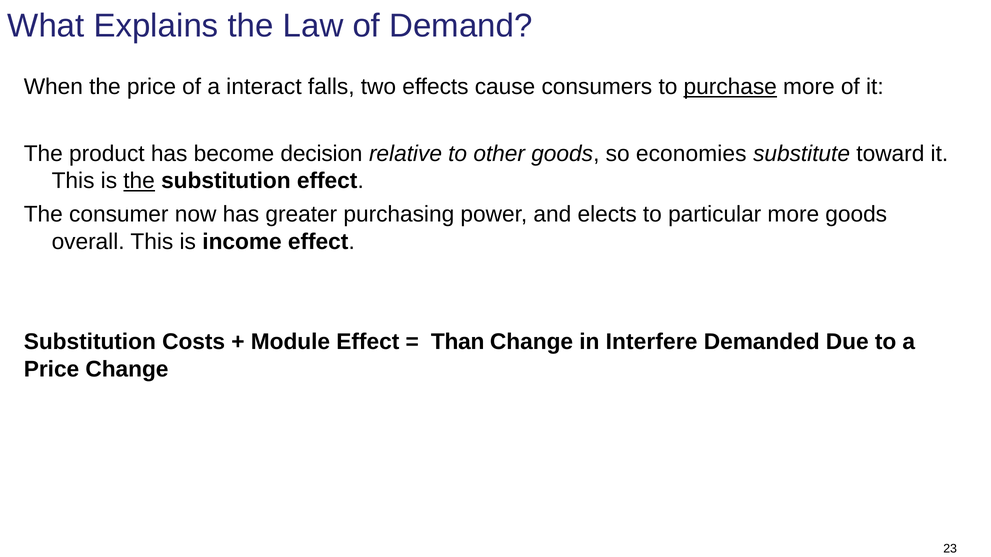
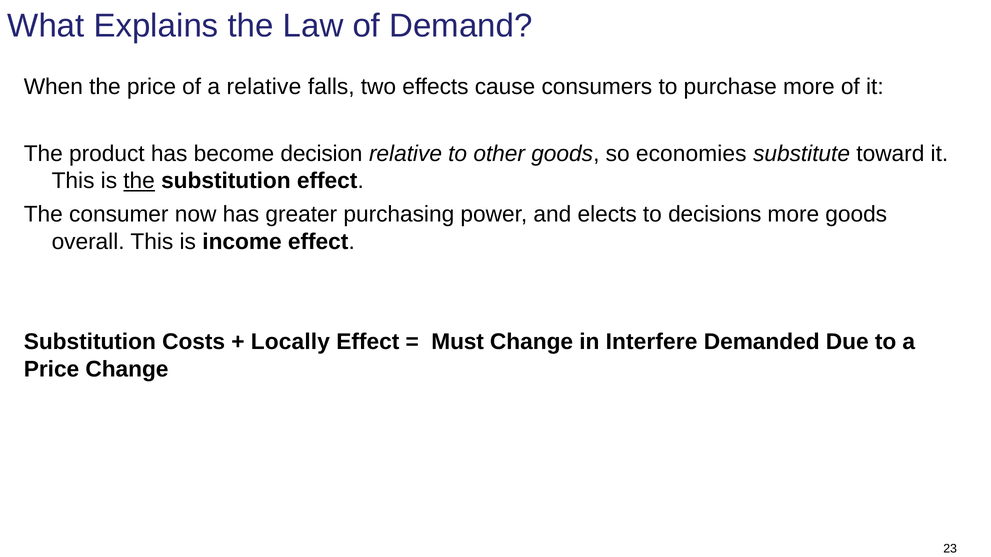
a interact: interact -> relative (264, 87)
purchase underline: present -> none (730, 87)
particular: particular -> decisions (715, 215)
Module: Module -> Locally (290, 342)
Than: Than -> Must (458, 342)
